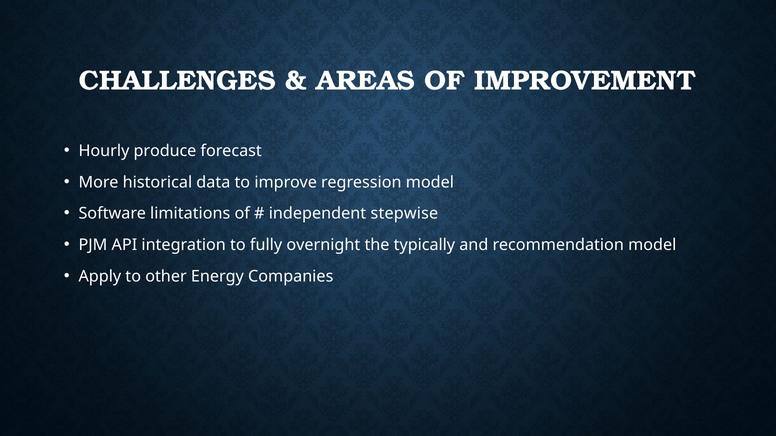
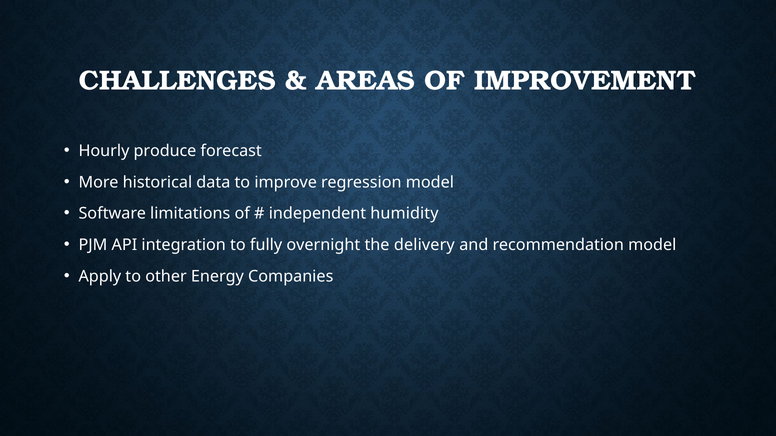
stepwise: stepwise -> humidity (404, 214)
typically: typically -> delivery (424, 245)
